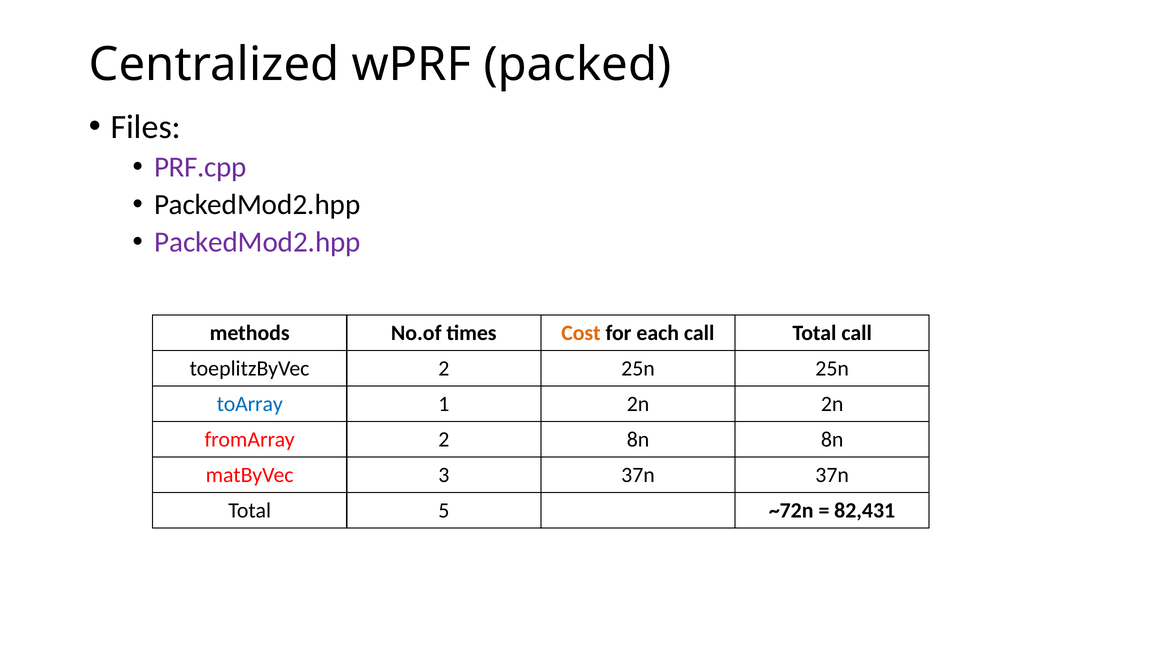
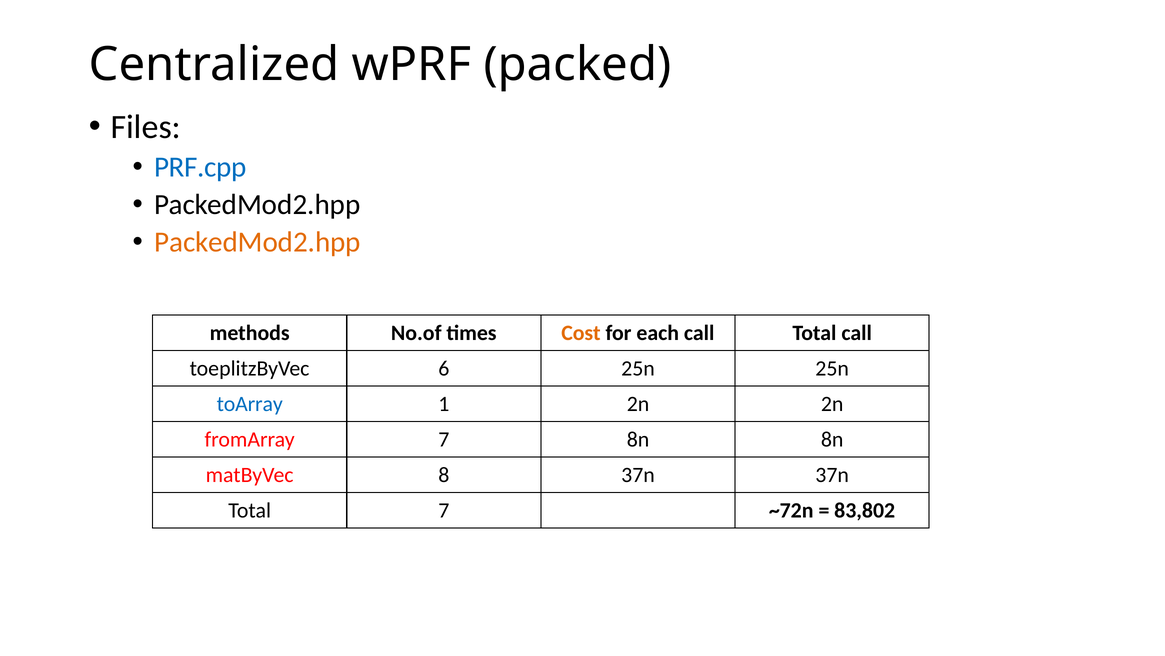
PRF.cpp colour: purple -> blue (200, 167)
PackedMod2.hpp colour: purple -> orange (258, 242)
toeplitzByVec 2: 2 -> 6 (444, 368)
fromArray 2: 2 -> 7 (444, 439)
3: 3 -> 8 (444, 475)
Total 5: 5 -> 7 (444, 510)
82,431: 82,431 -> 83,802 (865, 510)
